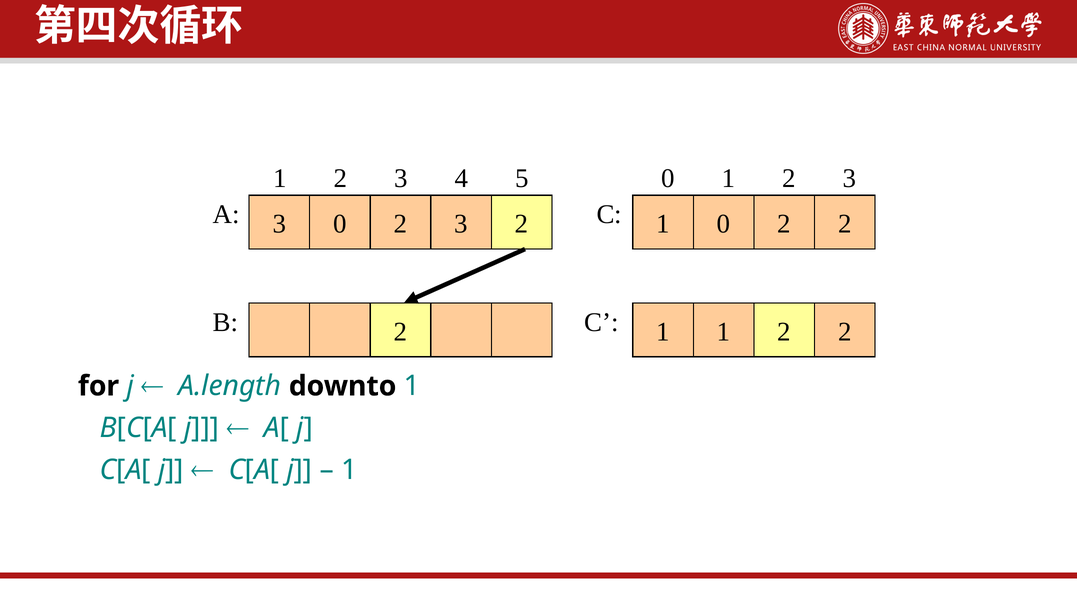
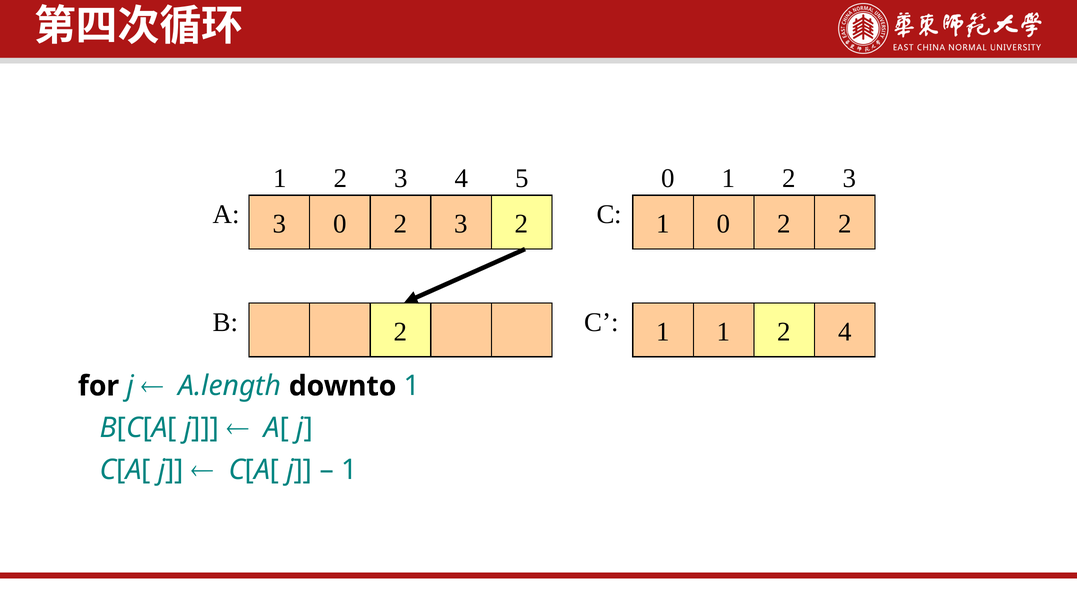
1 2 2: 2 -> 4 (845, 332)
